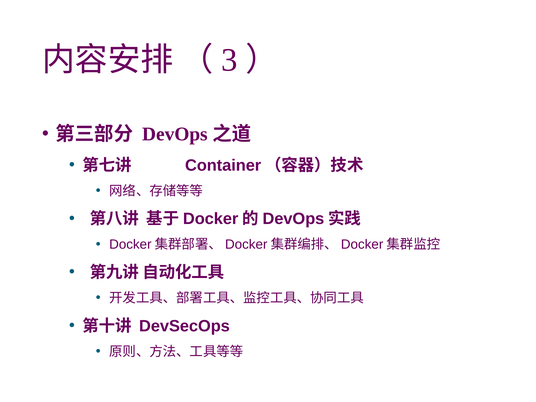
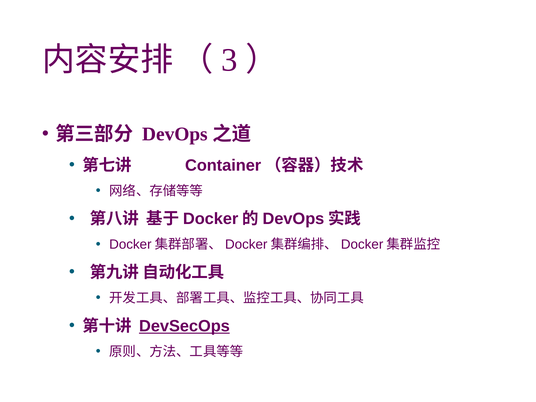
DevSecOps underline: none -> present (184, 326)
